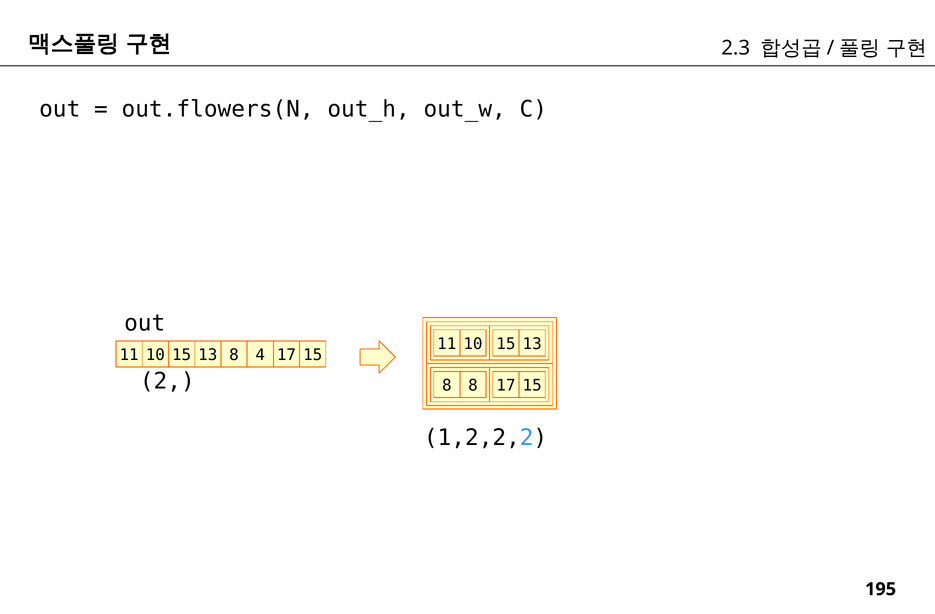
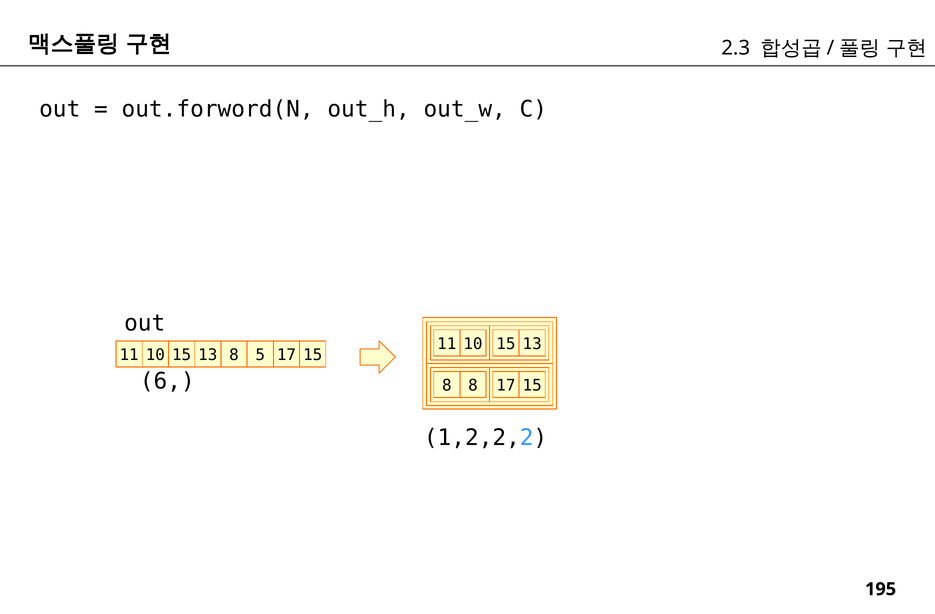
out.flowers(N: out.flowers(N -> out.forword(N (218, 109)
4: 4 -> 5 (260, 355)
2: 2 -> 6 (167, 381)
